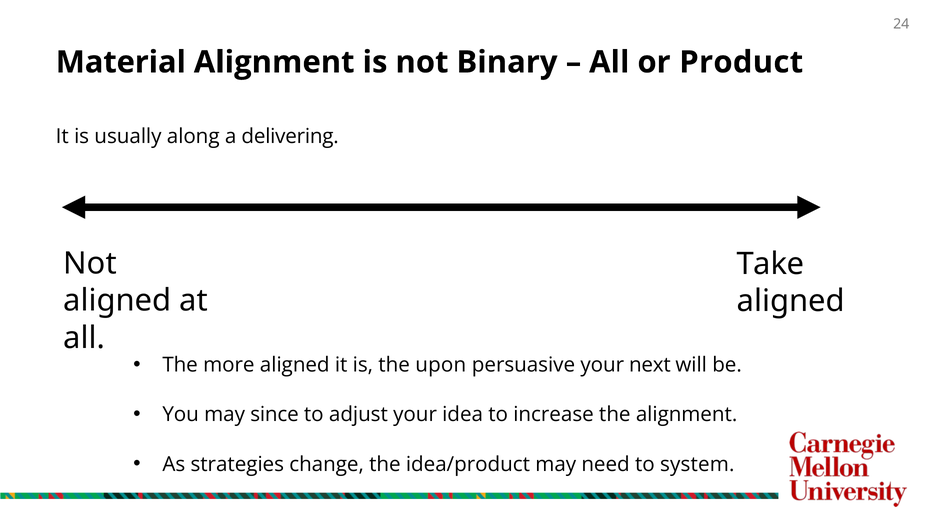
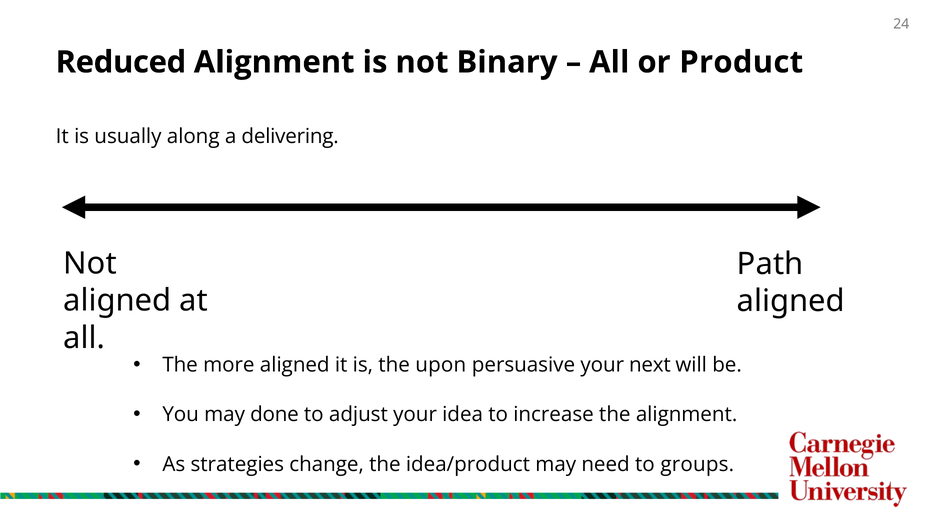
Material: Material -> Reduced (121, 62)
Take: Take -> Path (770, 264)
since: since -> done (275, 414)
system: system -> groups (697, 464)
